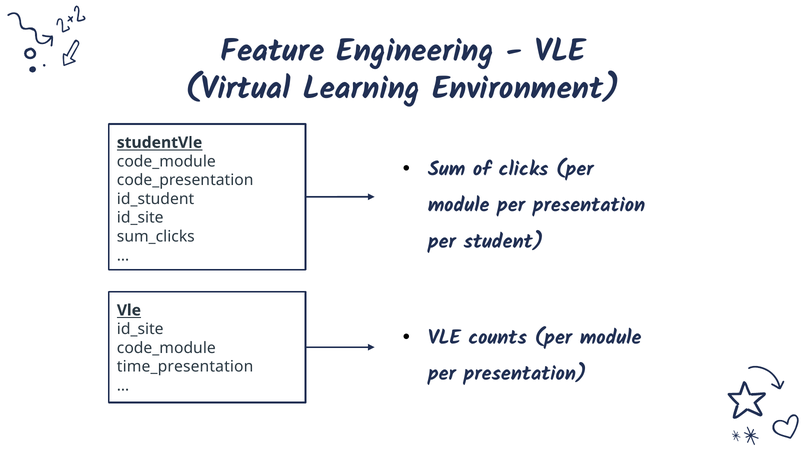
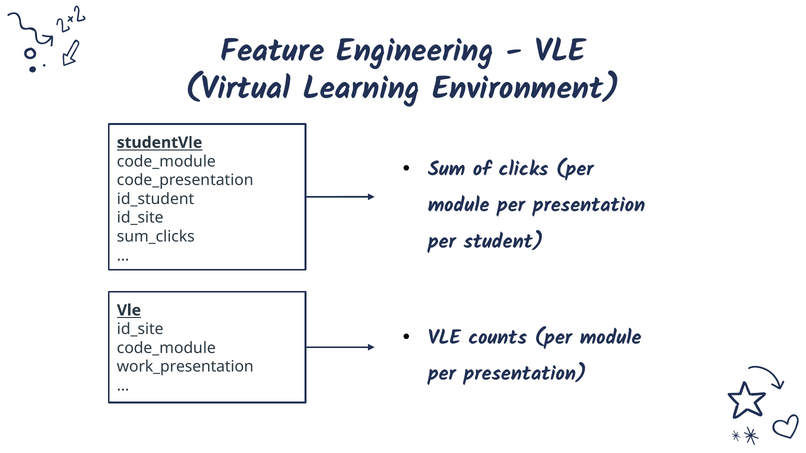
time_presentation: time_presentation -> work_presentation (185, 367)
